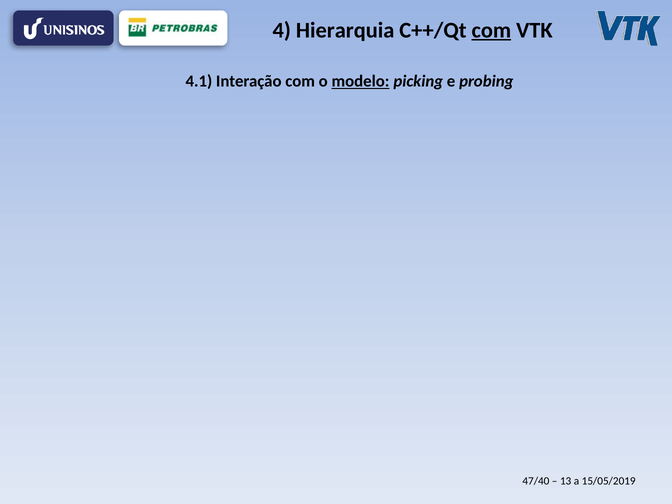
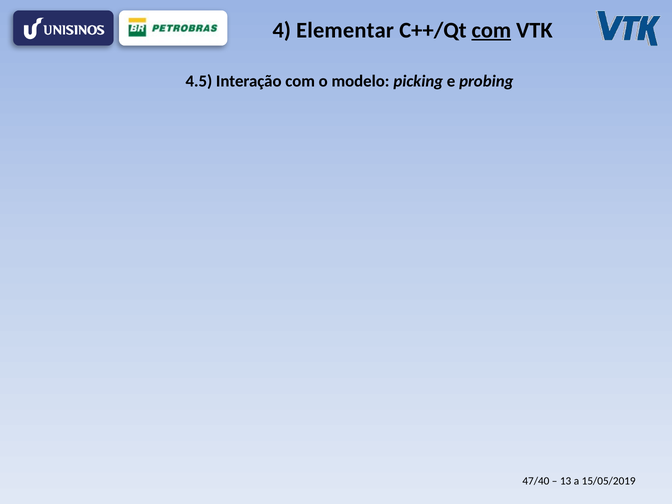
Hierarquia: Hierarquia -> Elementar (345, 30)
4.1: 4.1 -> 4.5 (199, 81)
modelo underline: present -> none (360, 81)
